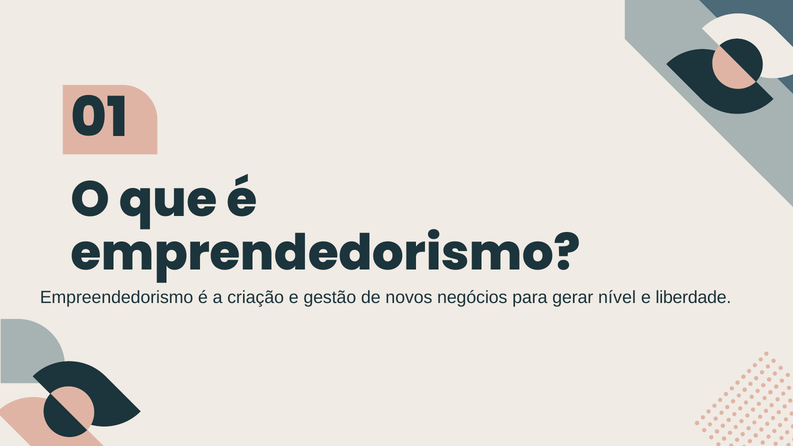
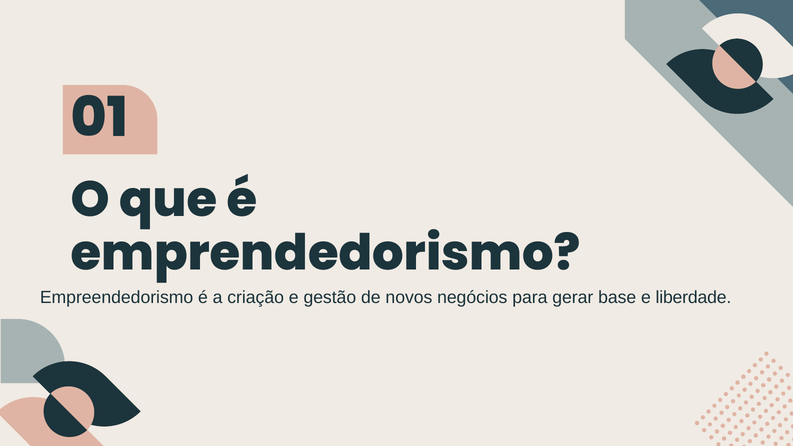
nível: nível -> base (617, 298)
